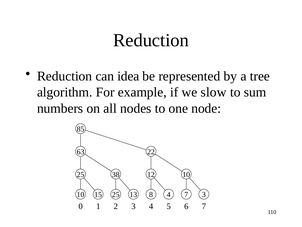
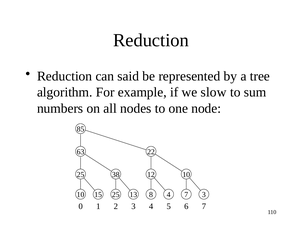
idea: idea -> said (128, 76)
